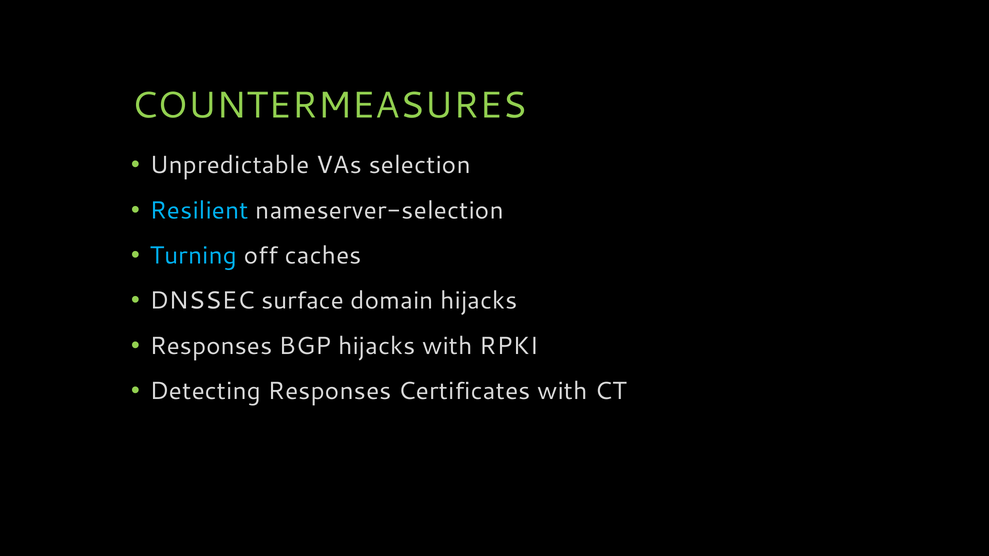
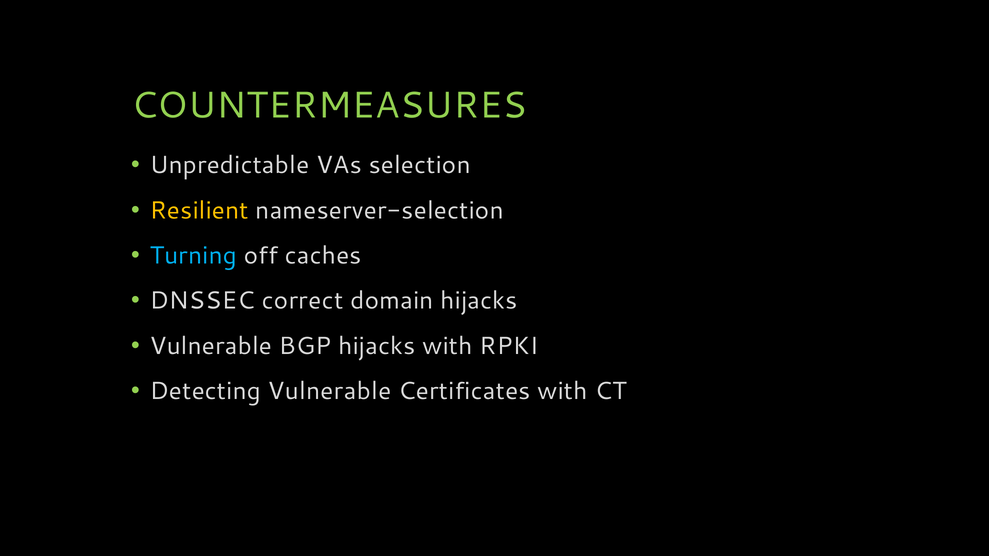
Resilient colour: light blue -> yellow (199, 211)
surface: surface -> correct (302, 301)
Responses: Responses -> Vulnerable (211, 346)
Detecting Responses: Responses -> Vulnerable (330, 391)
